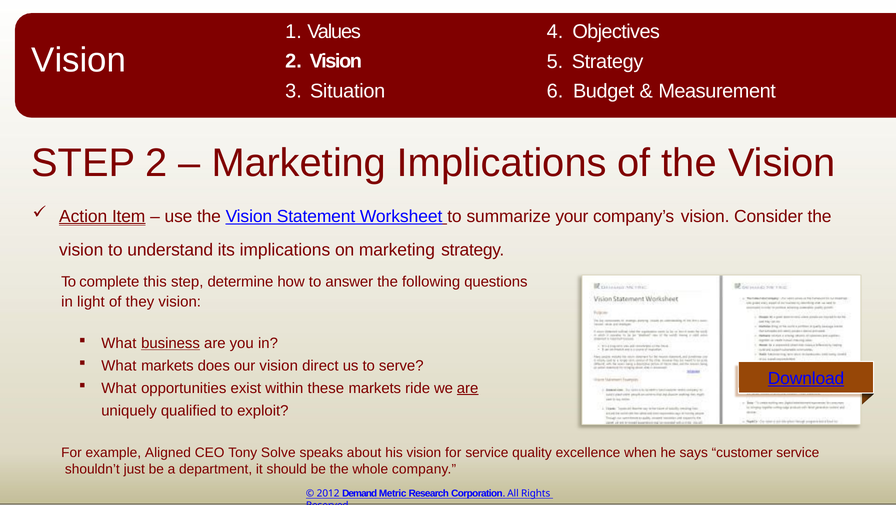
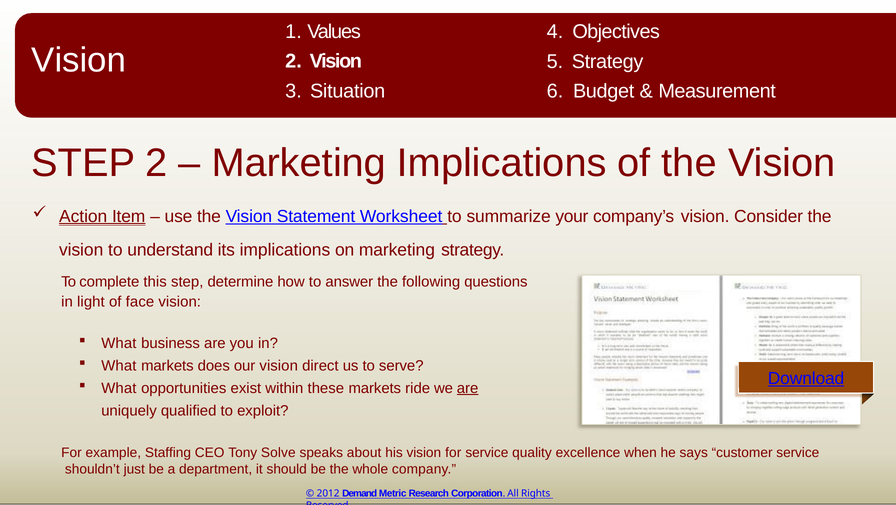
they: they -> face (140, 302)
business underline: present -> none (171, 343)
Aligned: Aligned -> Staffing (168, 452)
